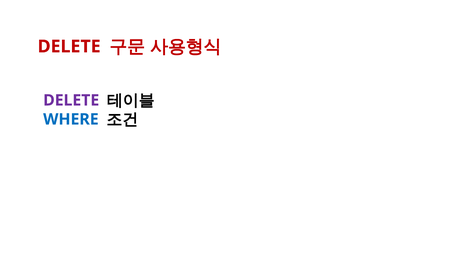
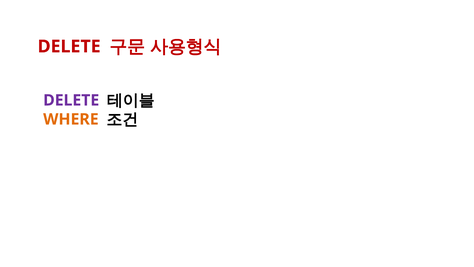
WHERE colour: blue -> orange (71, 119)
